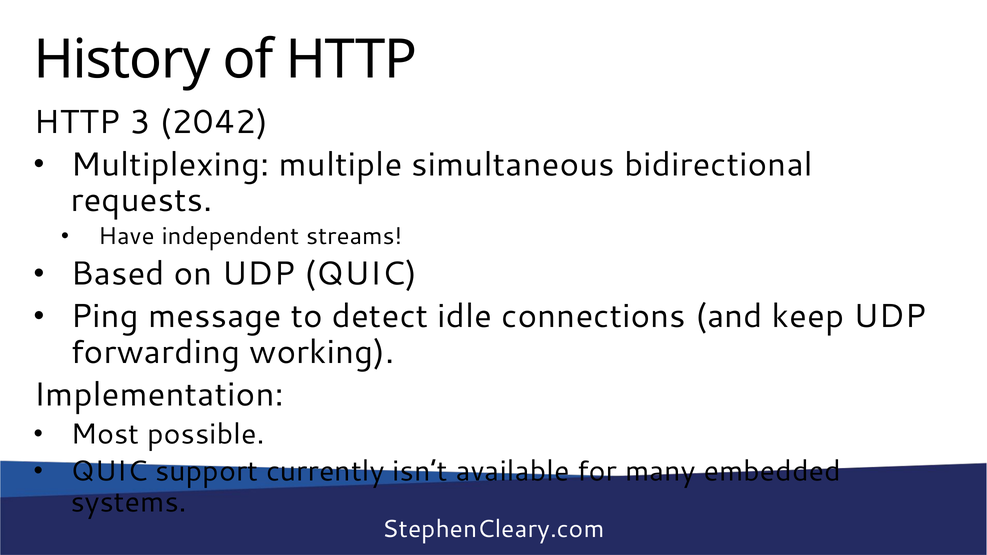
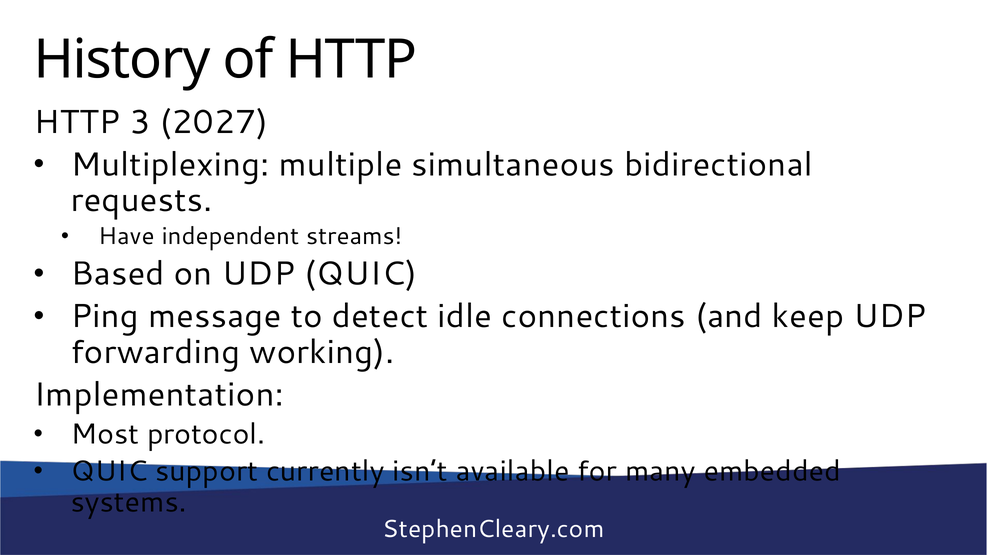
2042: 2042 -> 2027 (214, 122)
possible: possible -> protocol (206, 434)
